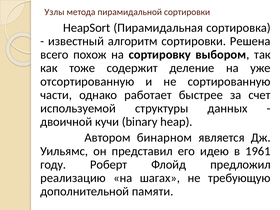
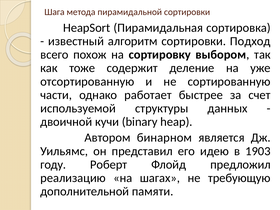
Узлы: Узлы -> Шага (54, 12)
Решена: Решена -> Подход (250, 41)
1961: 1961 -> 1903 (258, 151)
